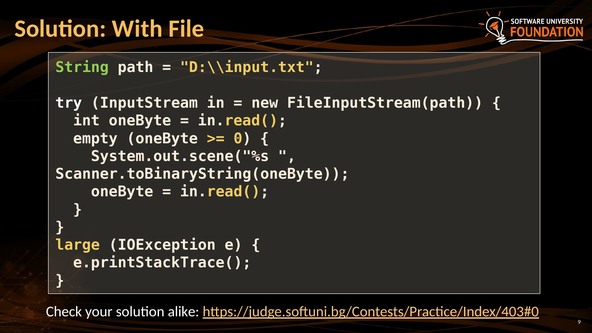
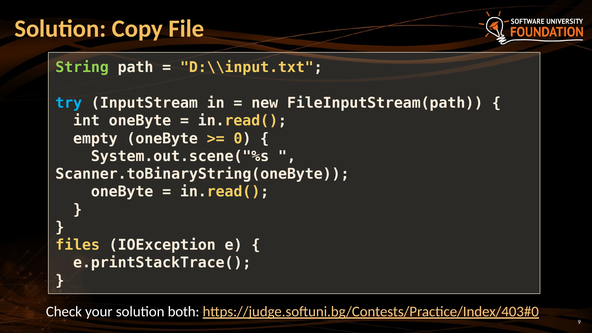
With: With -> Copy (137, 29)
try colour: white -> light blue (69, 103)
large: large -> files (78, 245)
alike: alike -> both (184, 312)
